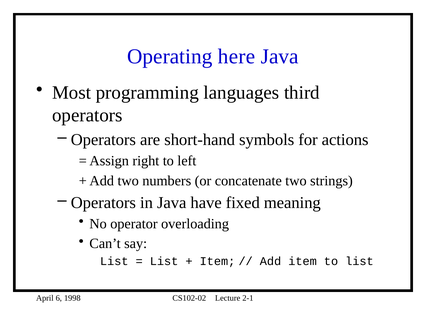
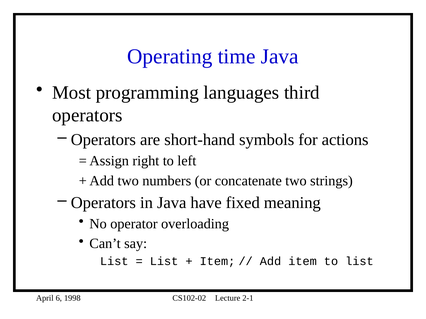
here: here -> time (237, 57)
